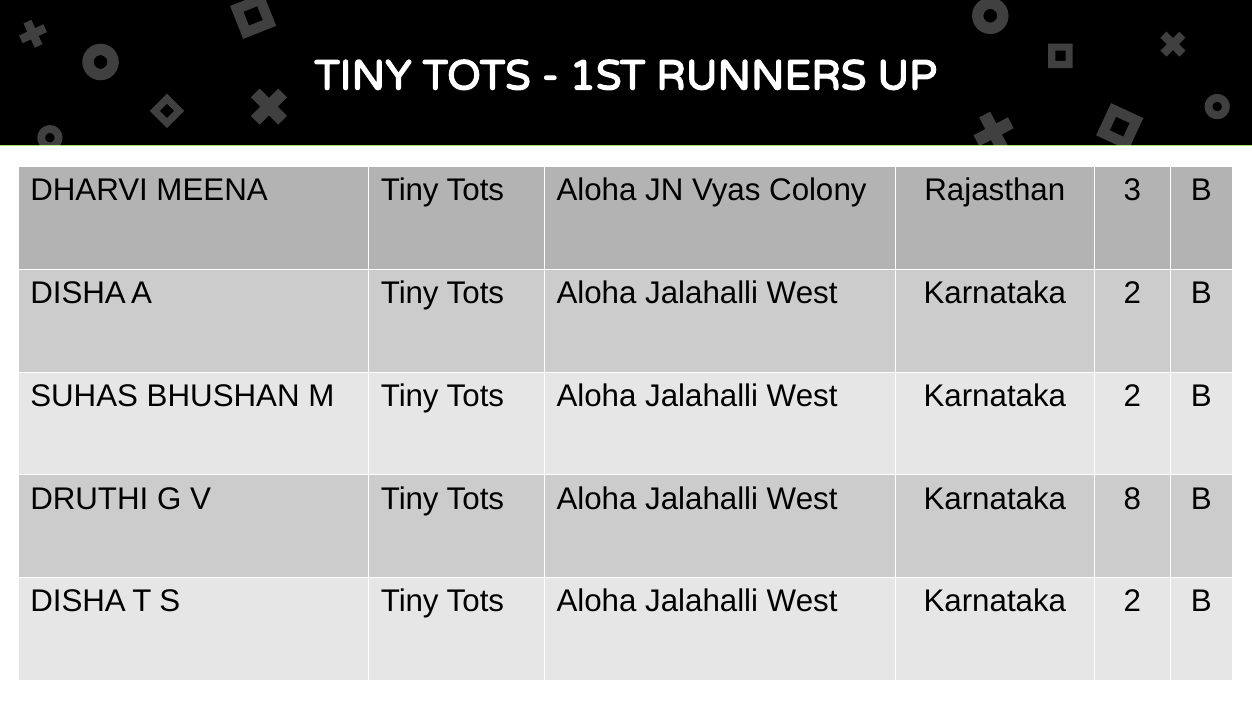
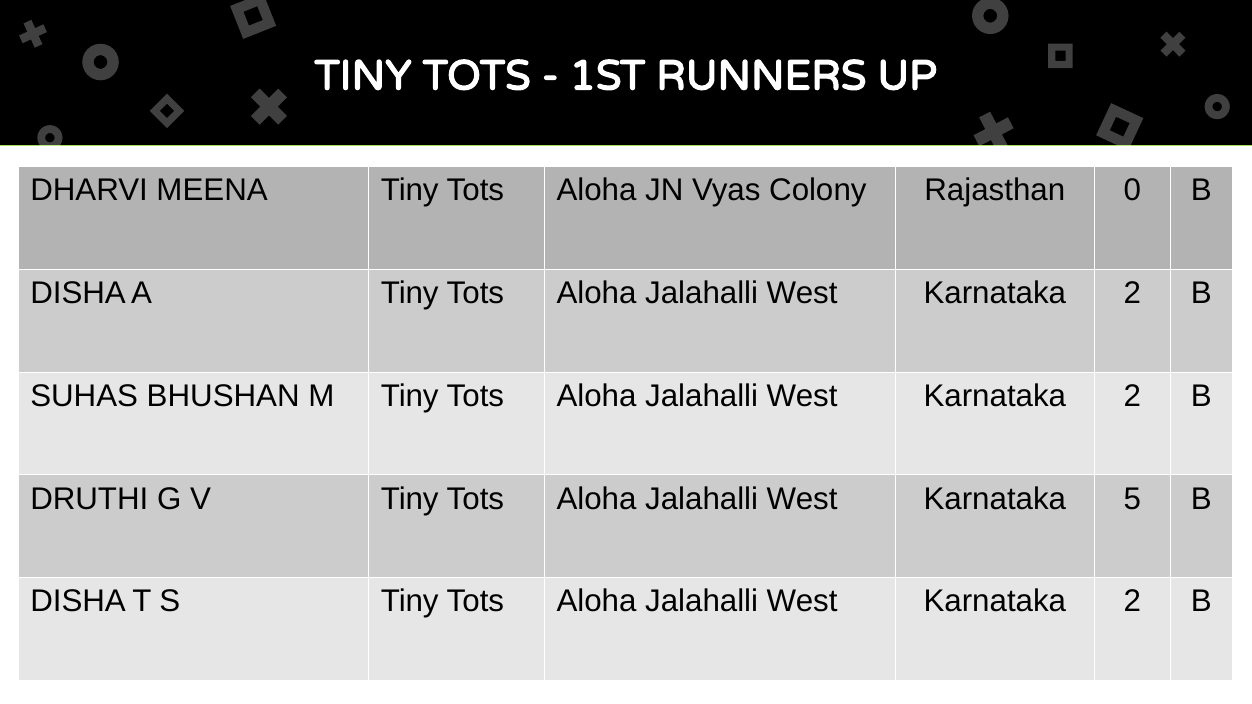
3: 3 -> 0 (1132, 191)
8: 8 -> 5 (1132, 499)
